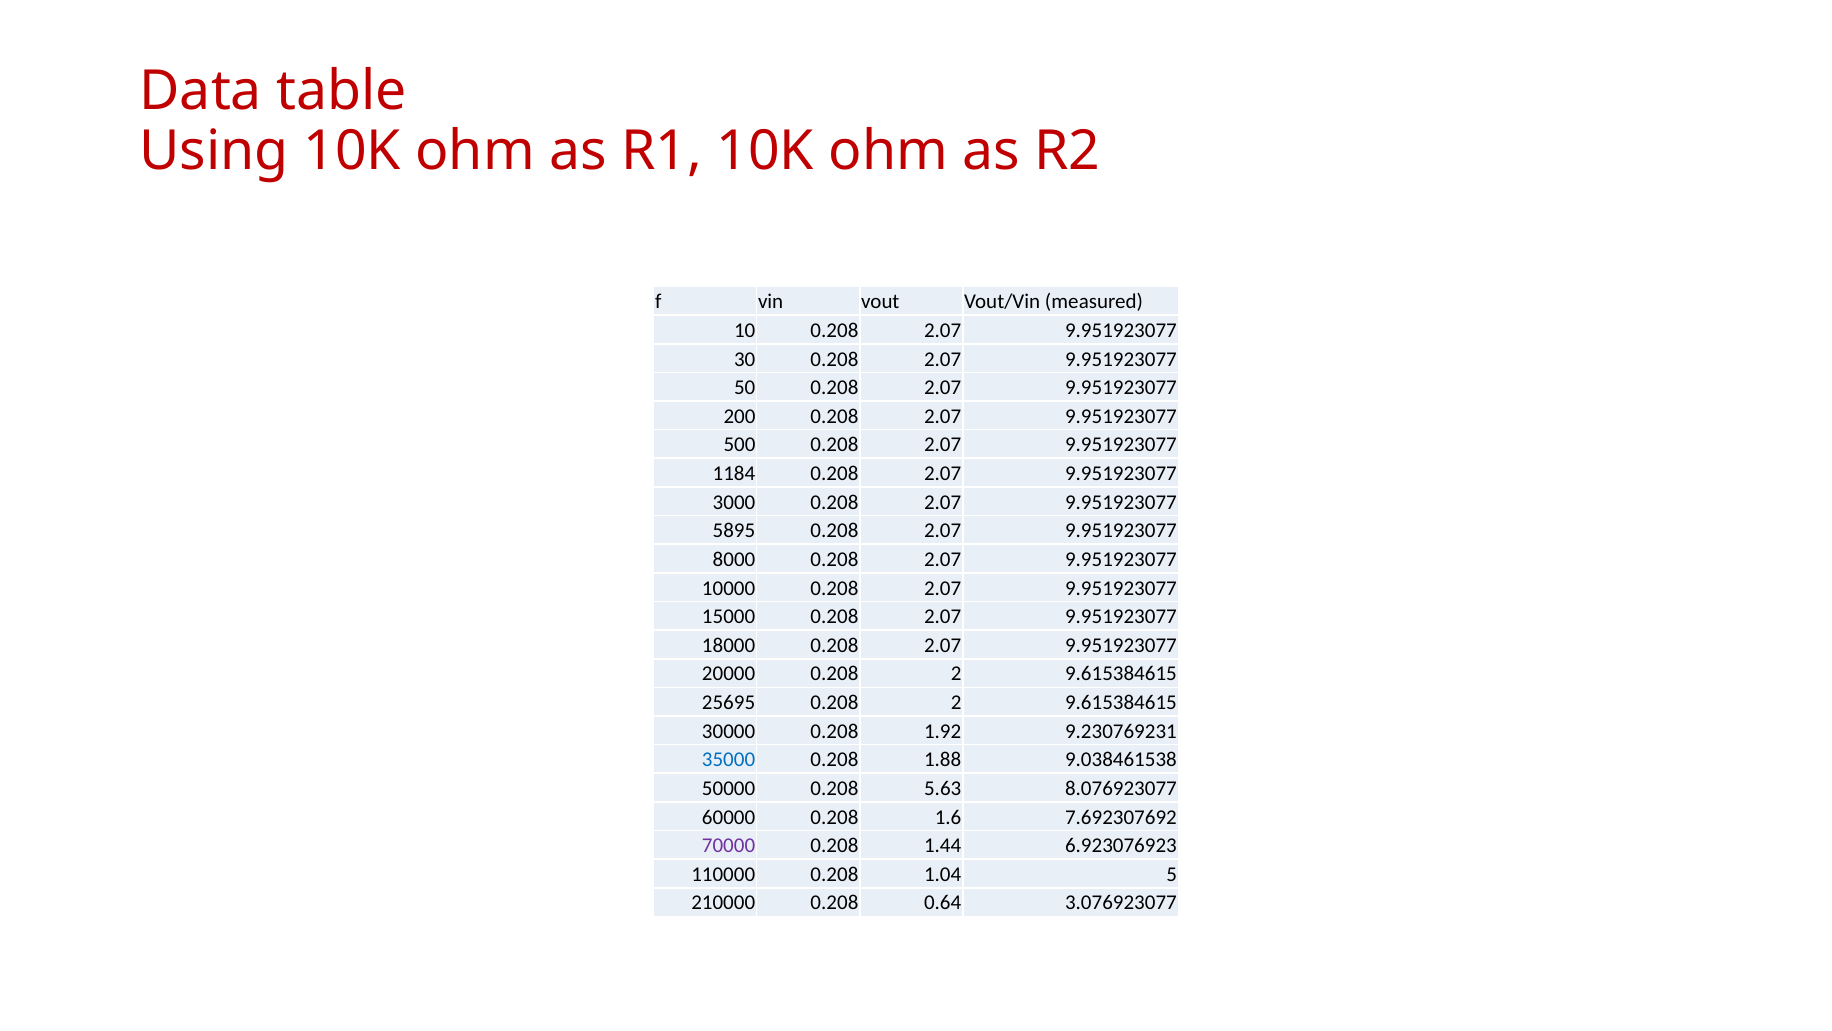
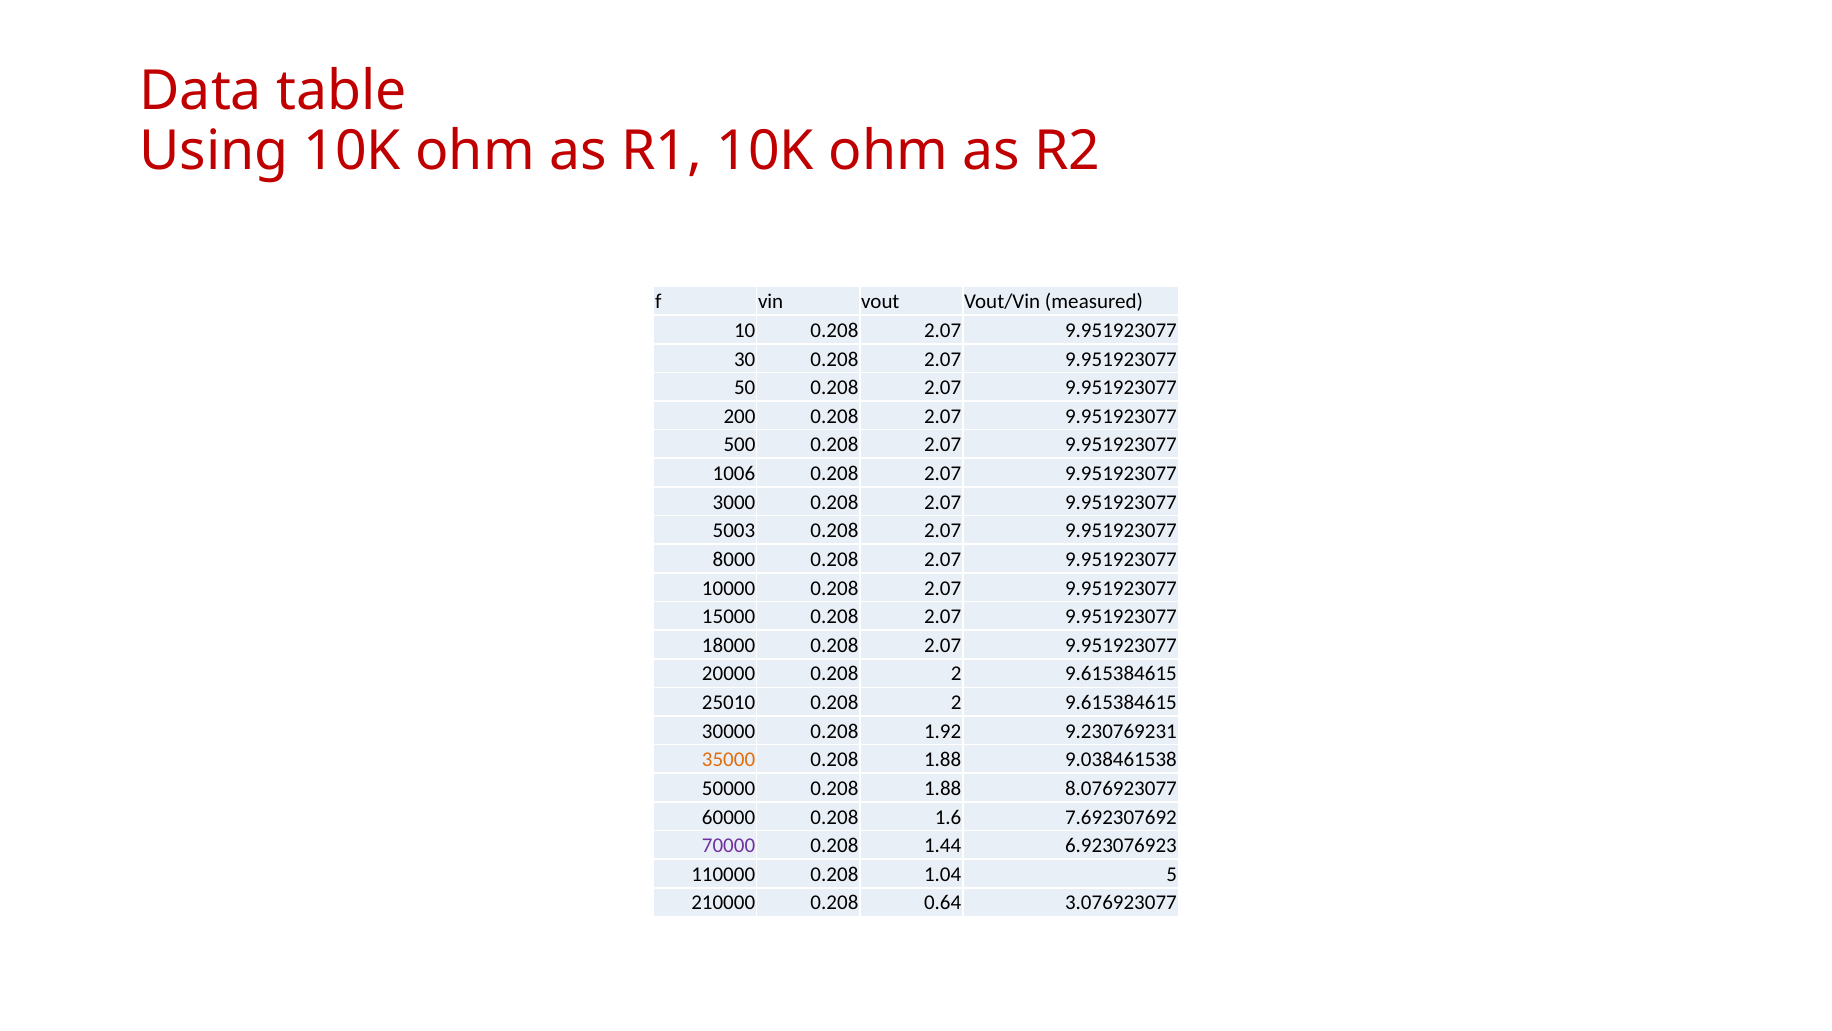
1184: 1184 -> 1006 (734, 473)
5895: 5895 -> 5003 (734, 531)
25695: 25695 -> 25010 (729, 702)
35000 colour: blue -> orange (729, 760)
50000 0.208 5.63: 5.63 -> 1.88 (943, 788)
